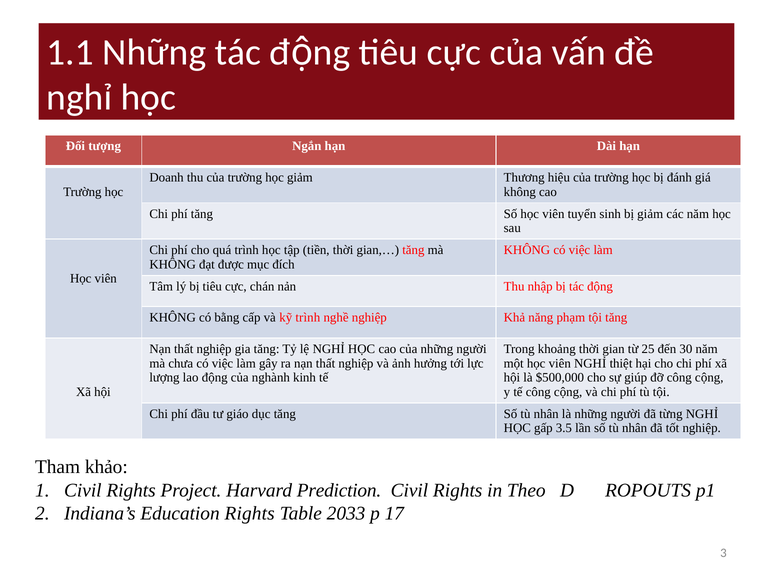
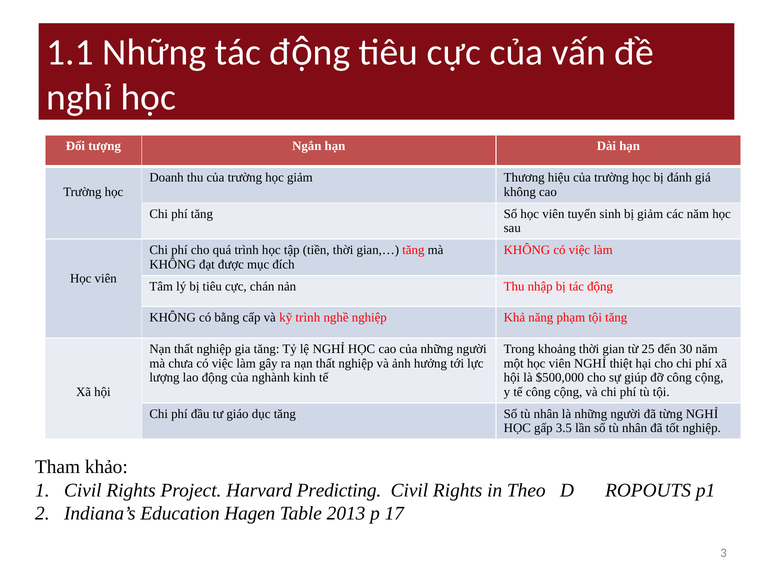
Prediction: Prediction -> Predicting (339, 491)
Education Rights: Rights -> Hagen (250, 514)
2033: 2033 -> 2013 (346, 514)
